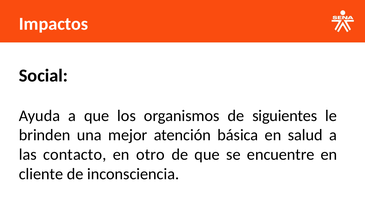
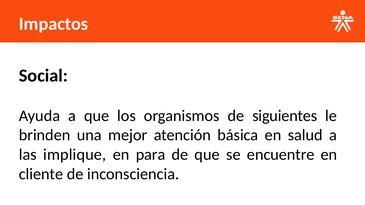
contacto: contacto -> implique (75, 155)
otro: otro -> para (151, 155)
